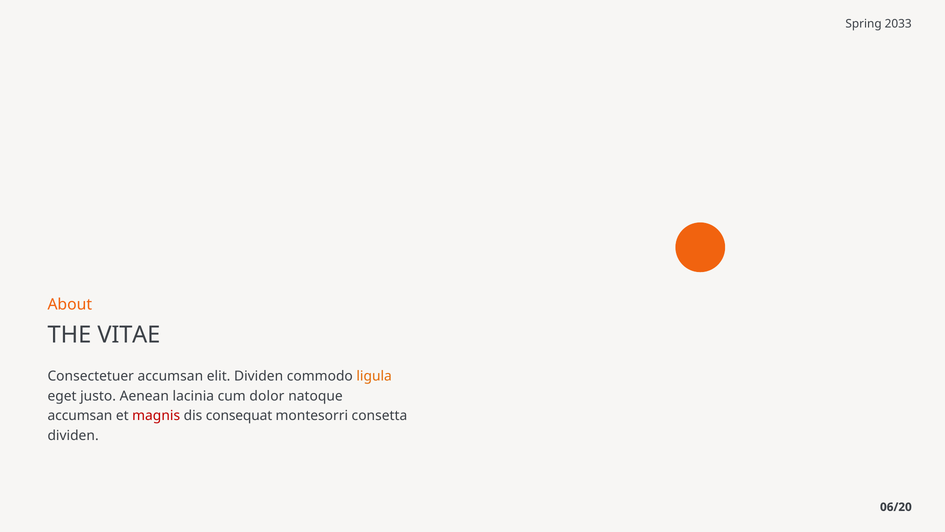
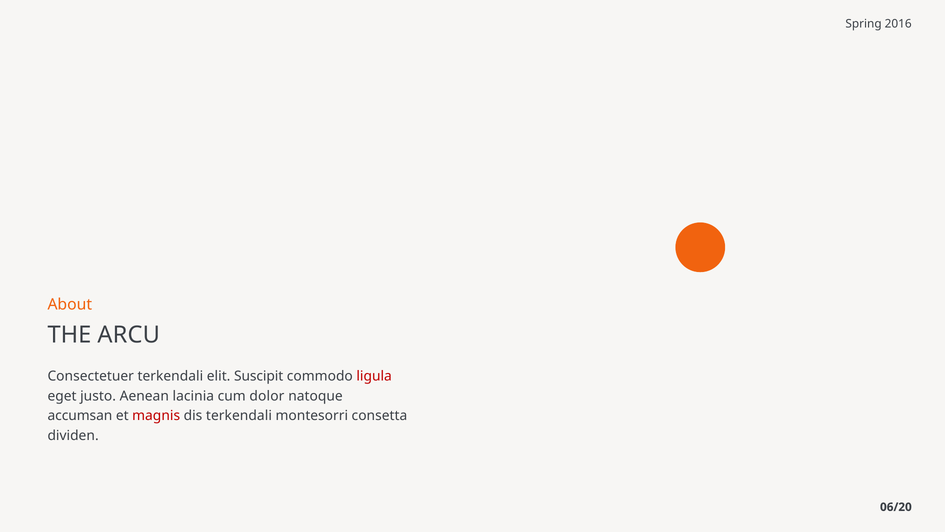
2033: 2033 -> 2016 (898, 24)
VITAE: VITAE -> ARCU (129, 335)
Consectetuer accumsan: accumsan -> terkendali (170, 376)
elit Dividen: Dividen -> Suscipit (259, 376)
ligula colour: orange -> red (374, 376)
dis consequat: consequat -> terkendali (239, 416)
